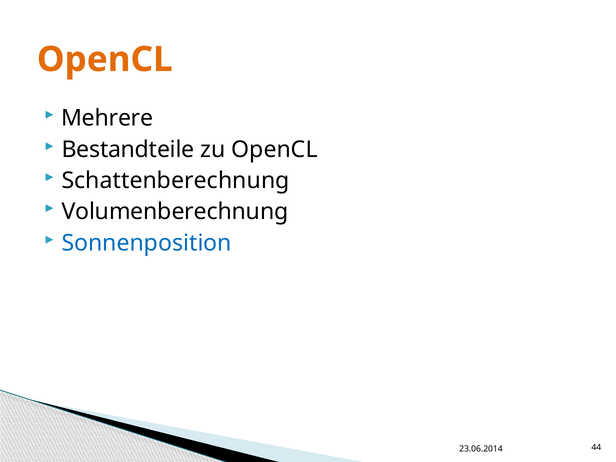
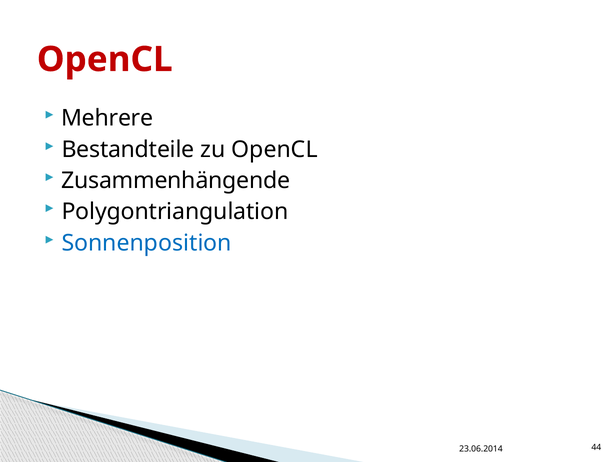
OpenCL colour: orange -> red (105, 59)
Schattenberechnung: Schattenberechnung -> Zusammenhängende (176, 181)
Volumenberechnung: Volumenberechnung -> Polygontriangulation (175, 212)
